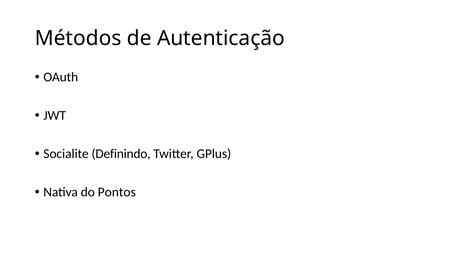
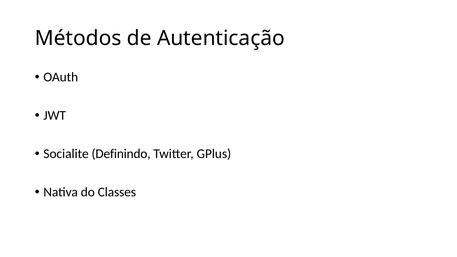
Pontos: Pontos -> Classes (117, 192)
